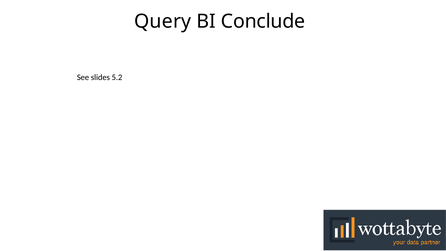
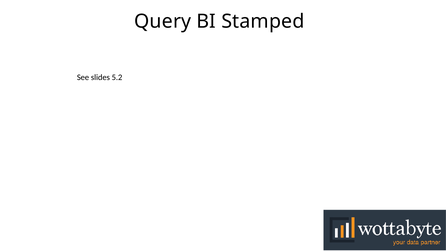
Conclude: Conclude -> Stamped (263, 21)
